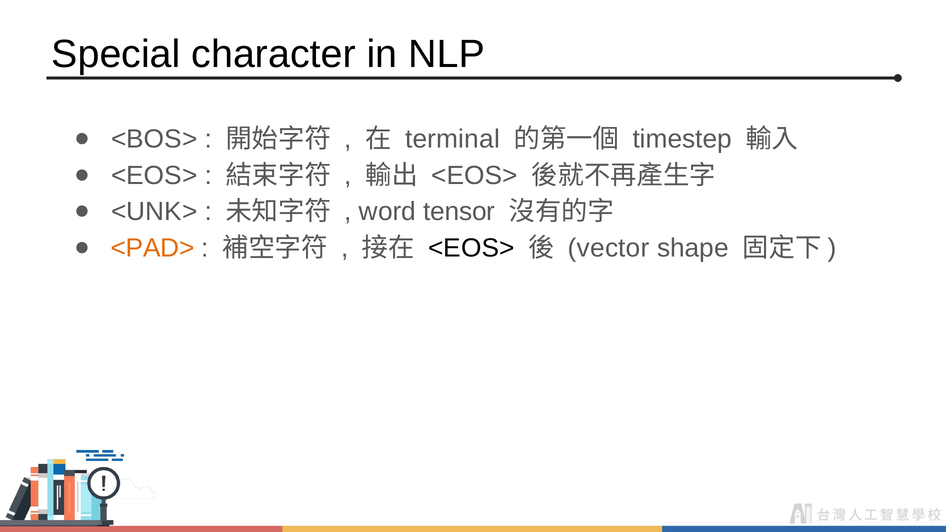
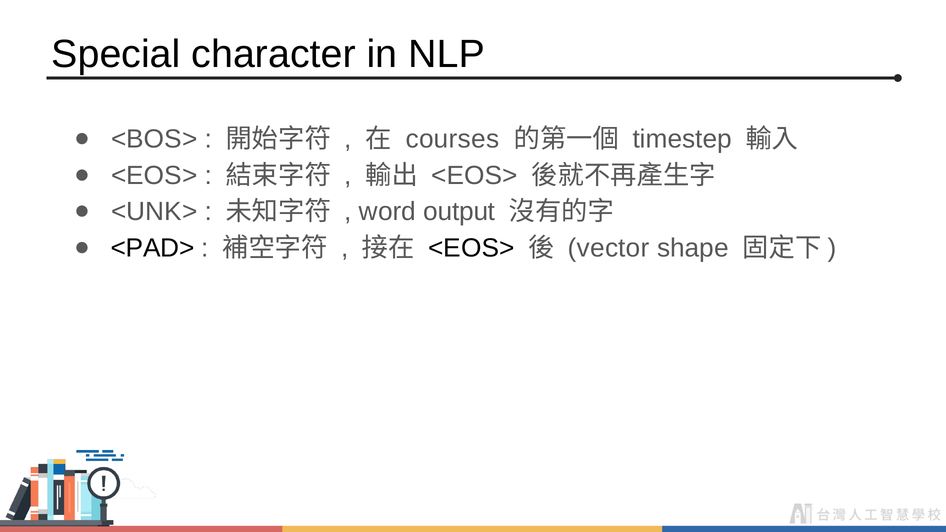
terminal: terminal -> courses (452, 139)
tensor: tensor -> output (459, 212)
<PAD> colour: orange -> black (153, 248)
